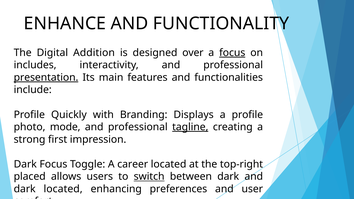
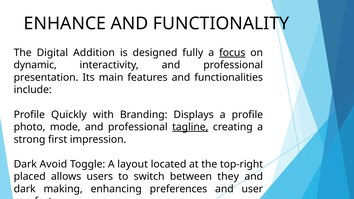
over: over -> fully (193, 53)
includes: includes -> dynamic (35, 65)
presentation underline: present -> none (46, 78)
Dark Focus: Focus -> Avoid (53, 164)
career: career -> layout (133, 164)
switch underline: present -> none (149, 177)
between dark: dark -> they (228, 177)
dark located: located -> making (63, 189)
